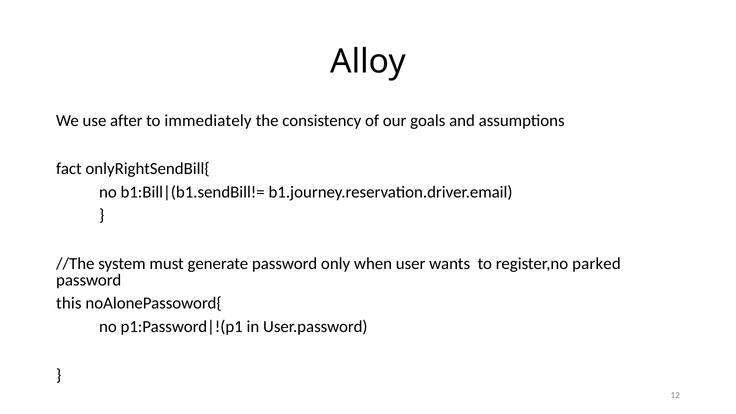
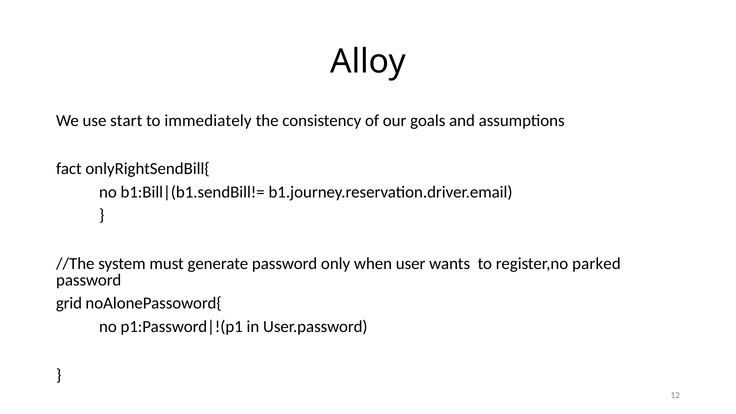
after: after -> start (126, 121)
this: this -> grid (69, 303)
